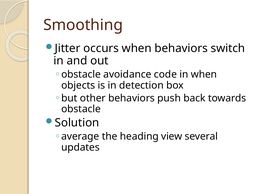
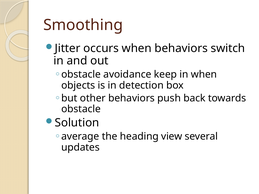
code: code -> keep (165, 75)
